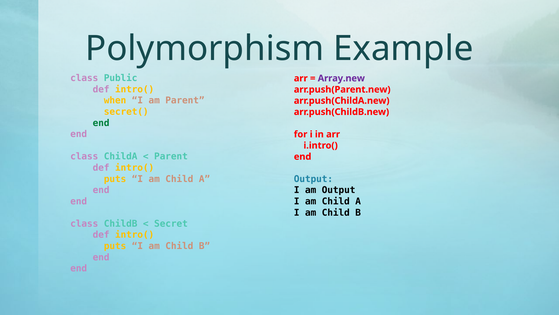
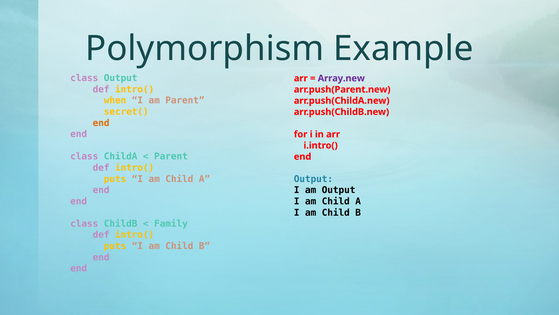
class Public: Public -> Output (121, 78)
end colour: green -> orange (101, 123)
Secret: Secret -> Family (171, 223)
